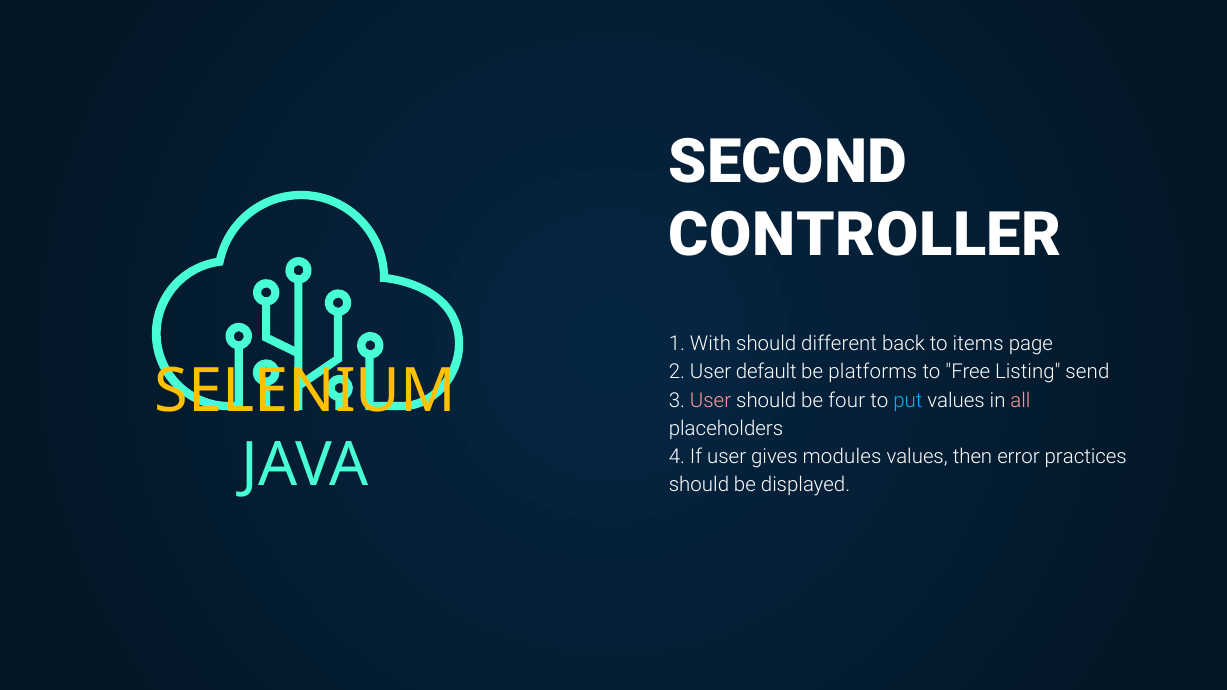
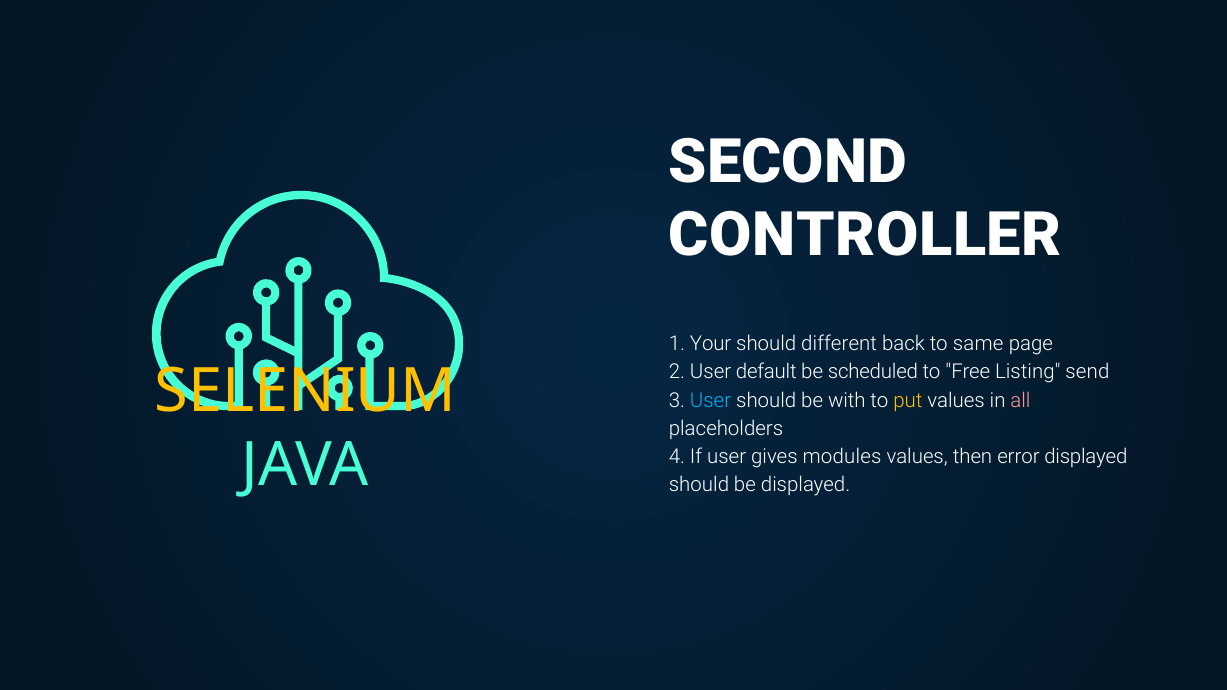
With: With -> Your (711, 344)
items: items -> same (978, 344)
platforms: platforms -> scheduled (873, 372)
User colour: pink -> light blue (711, 401)
four: four -> with (847, 401)
put colour: light blue -> yellow (908, 401)
error practices: practices -> displayed (1086, 457)
